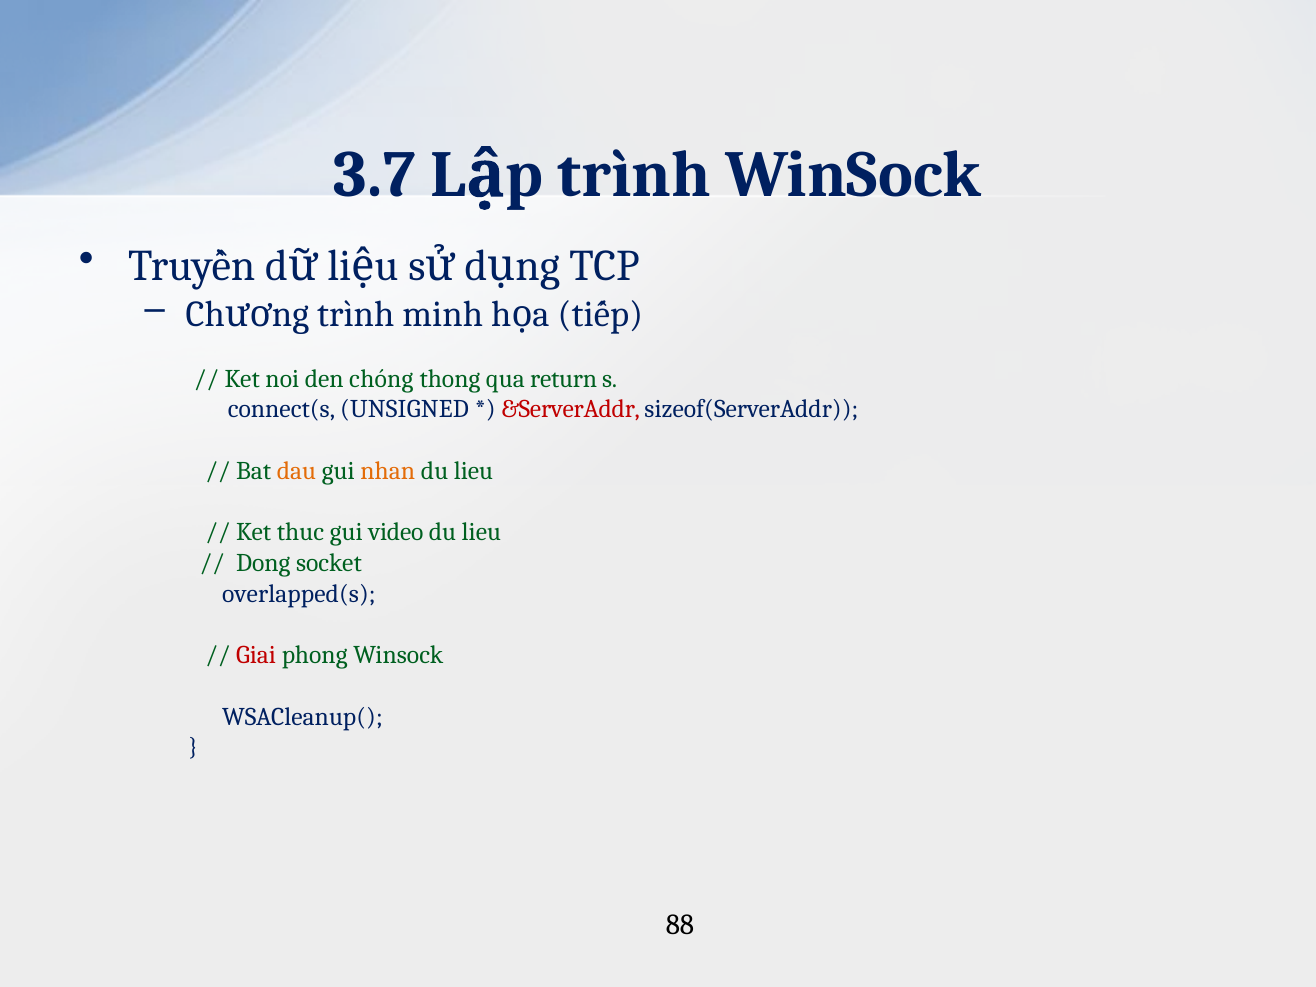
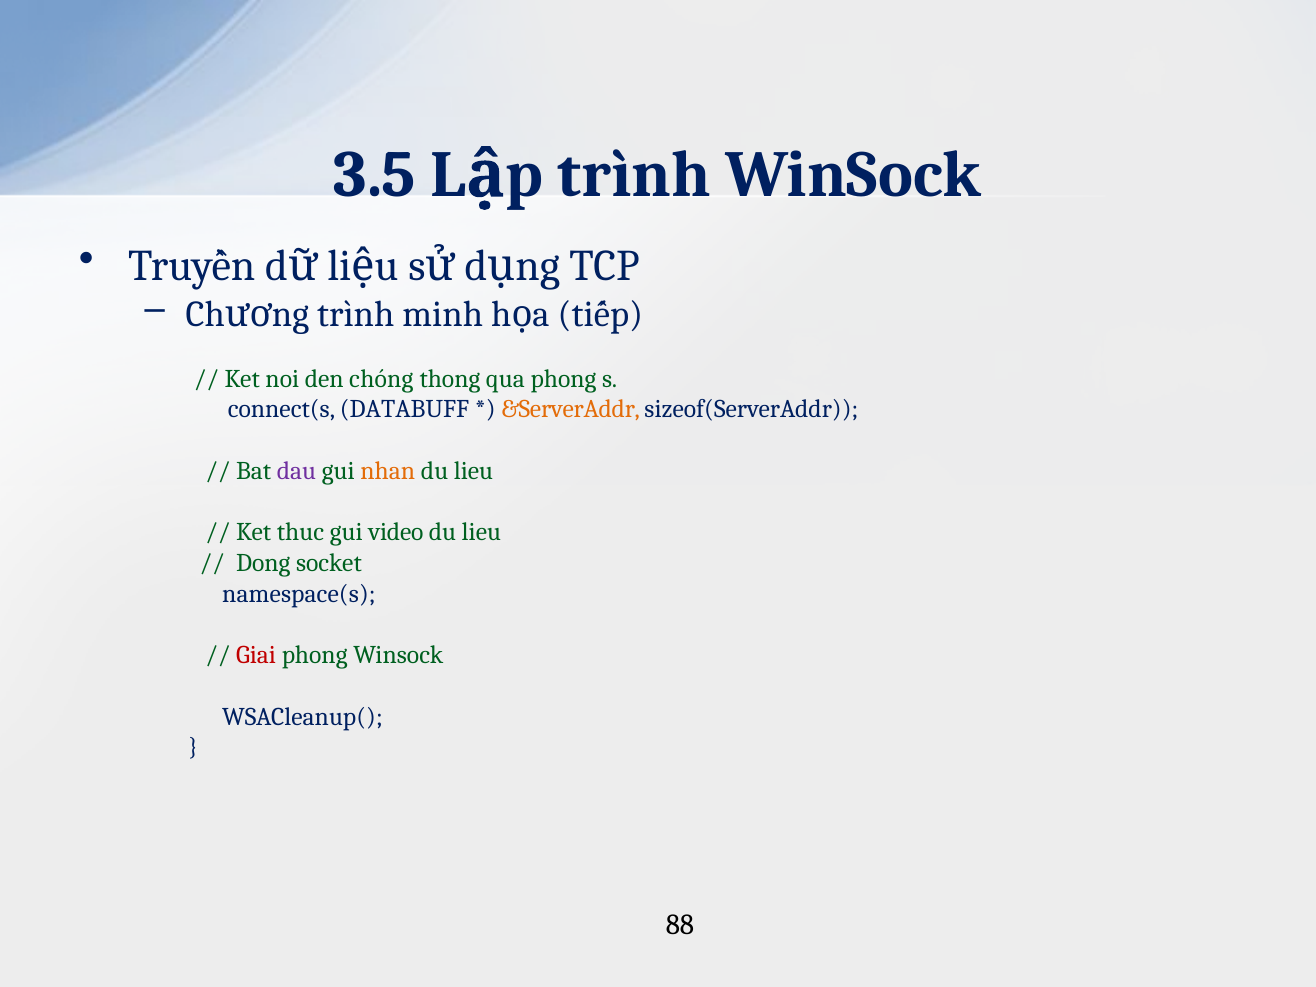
3.7: 3.7 -> 3.5 (375, 175)
qua return: return -> phong (564, 379)
UNSIGNED: UNSIGNED -> DATABUFF (405, 409)
&ServerAddr colour: red -> orange (571, 409)
dau colour: orange -> purple (296, 471)
overlapped(s: overlapped(s -> namespace(s (299, 594)
